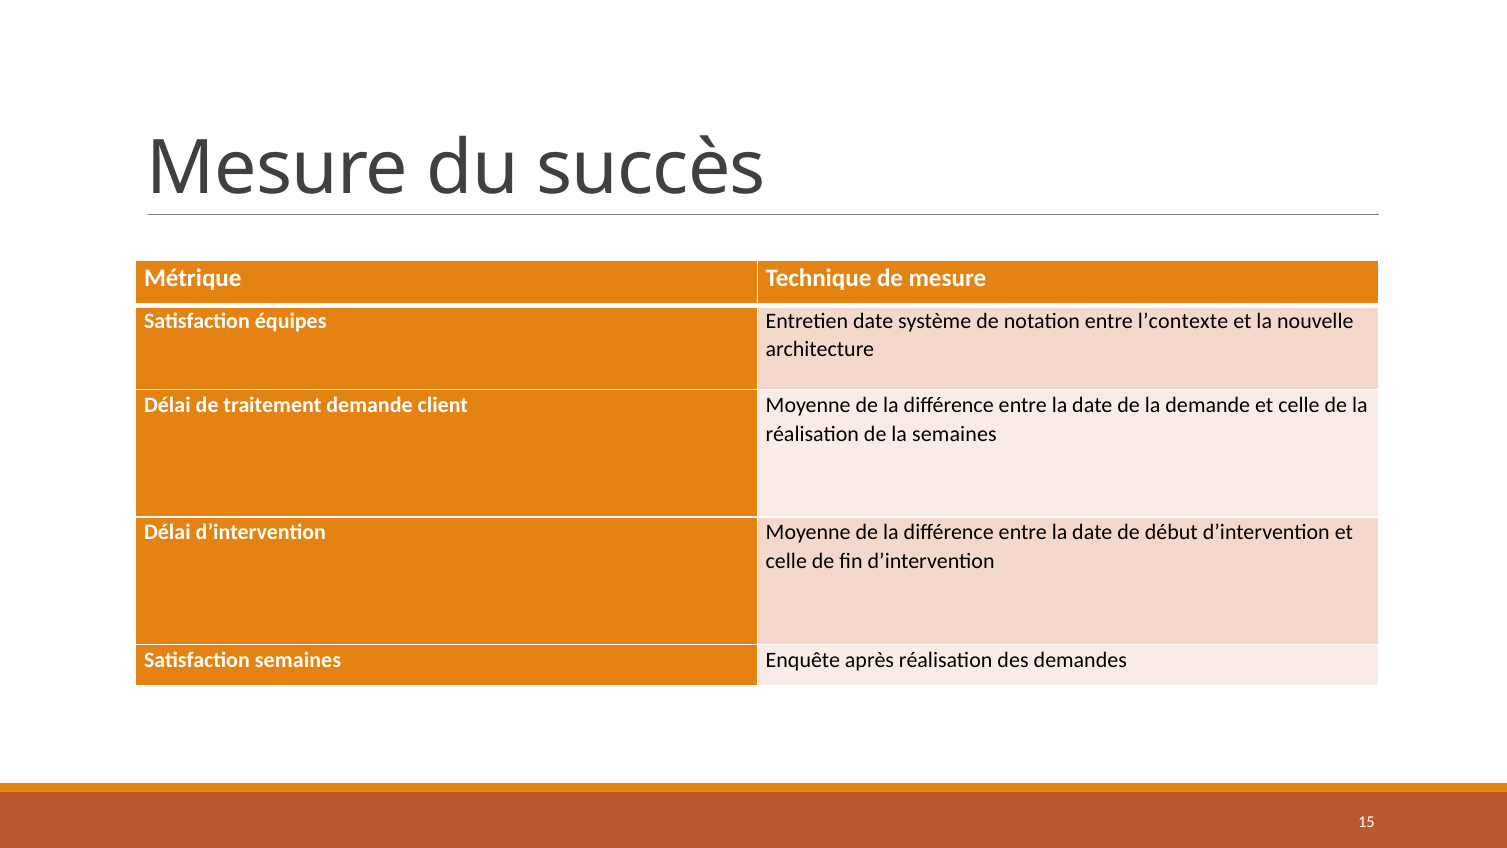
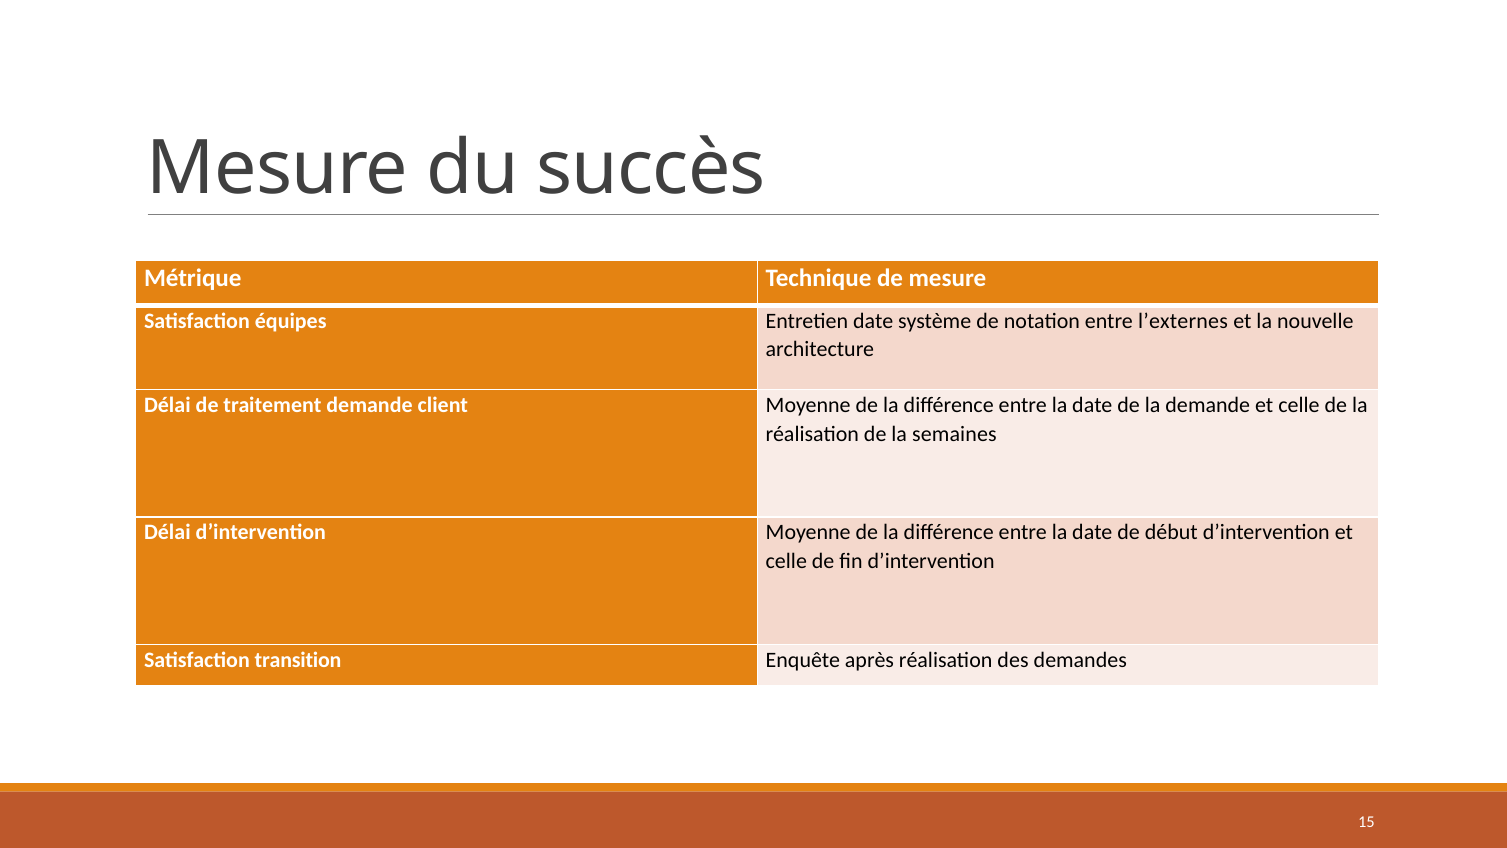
l’contexte: l’contexte -> l’externes (1183, 321)
Satisfaction semaines: semaines -> transition (298, 660)
